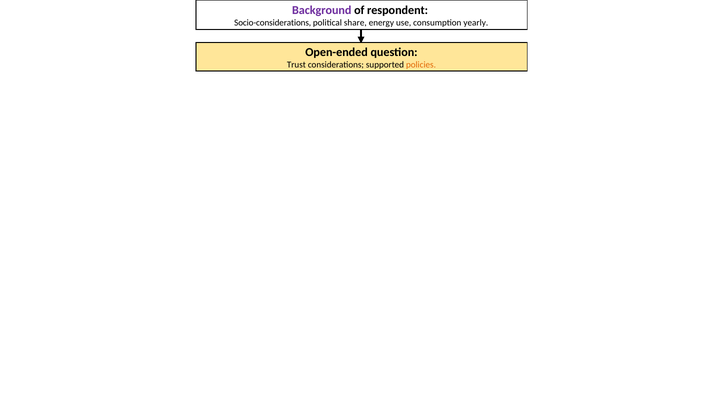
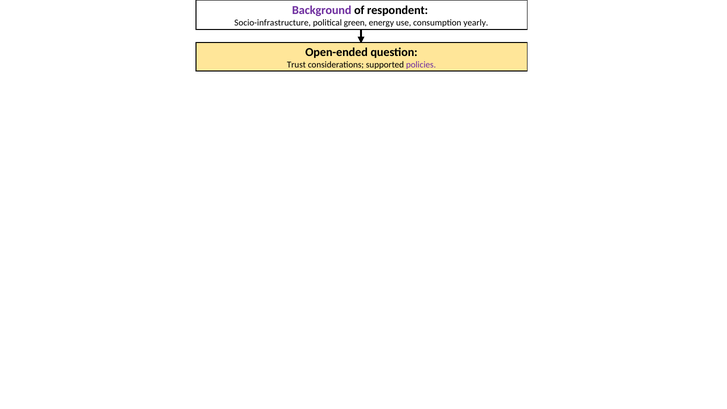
Socio-considerations: Socio-considerations -> Socio-infrastructure (273, 23)
share: share -> green (355, 23)
policies colour: orange -> purple (421, 65)
